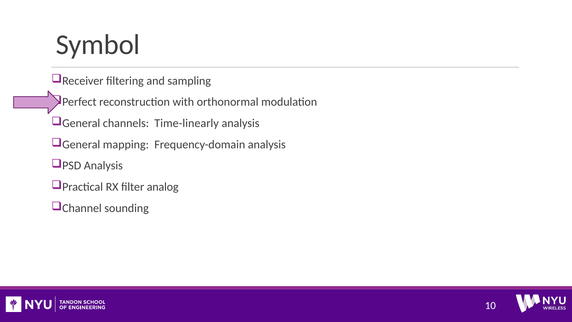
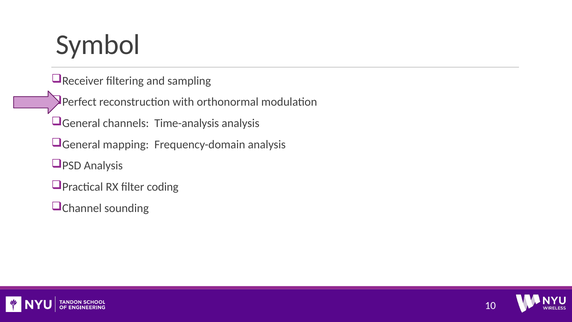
Time-linearly: Time-linearly -> Time-analysis (187, 123)
analog: analog -> coding (163, 187)
